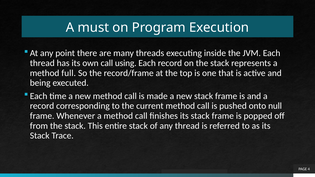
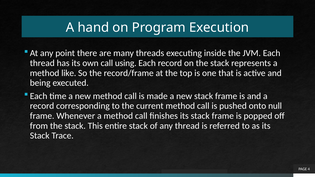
must: must -> hand (93, 27)
full: full -> like (69, 73)
